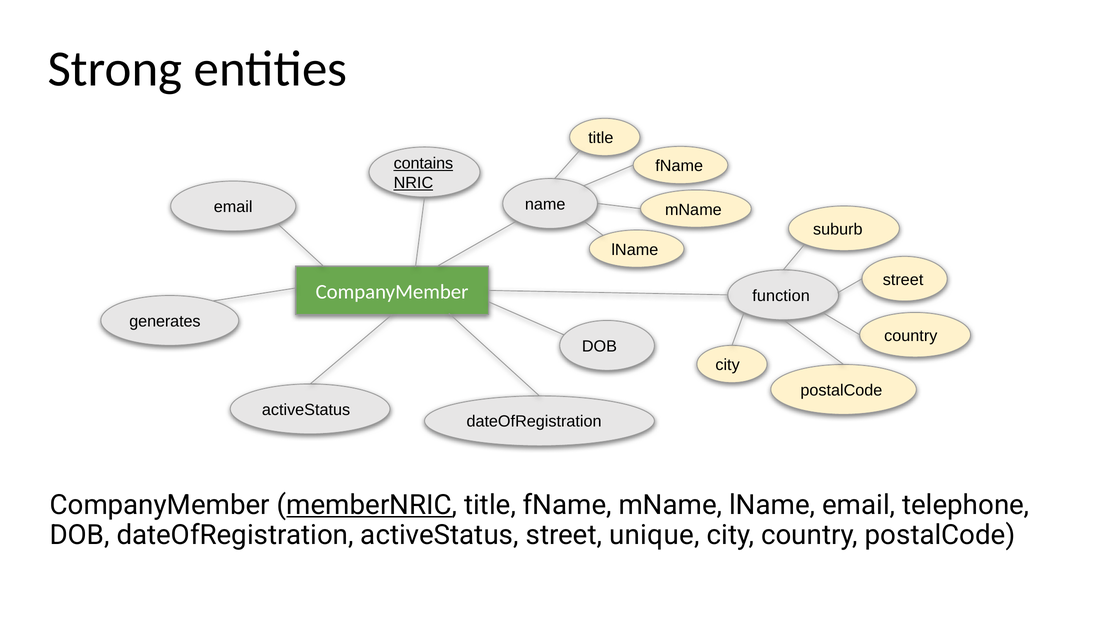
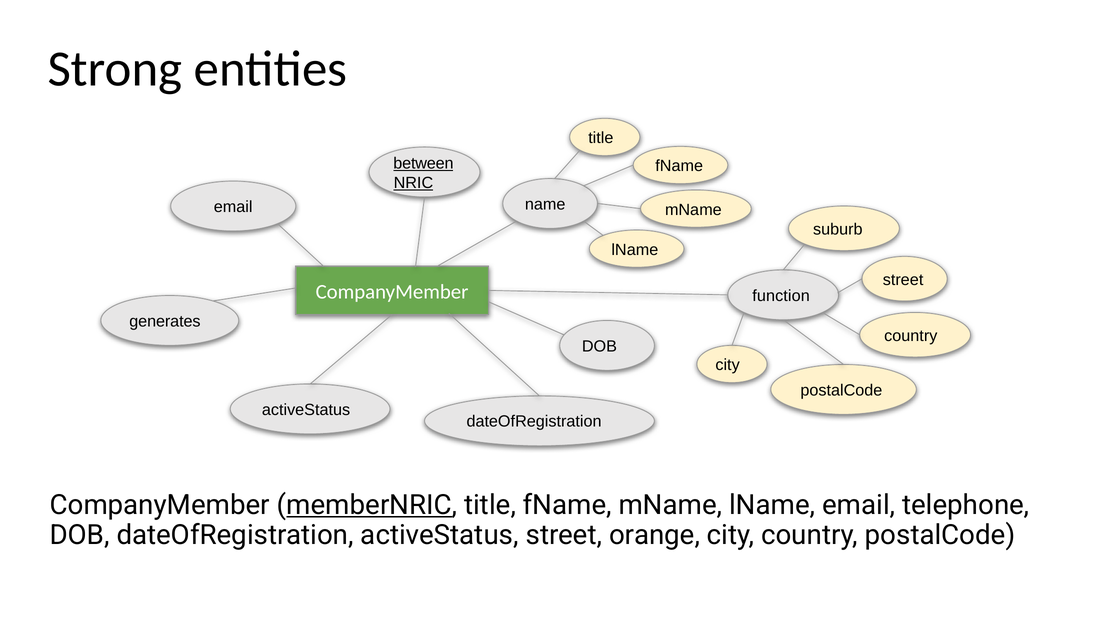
contains: contains -> between (423, 163)
unique: unique -> orange (655, 535)
